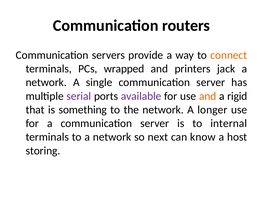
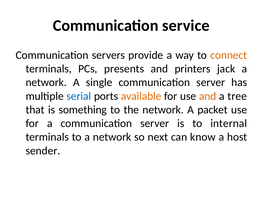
routers: routers -> service (186, 25)
wrapped: wrapped -> presents (124, 69)
serial colour: purple -> blue (79, 96)
available colour: purple -> orange (141, 96)
rigid: rigid -> tree (237, 96)
longer: longer -> packet (213, 109)
storing: storing -> sender (43, 150)
